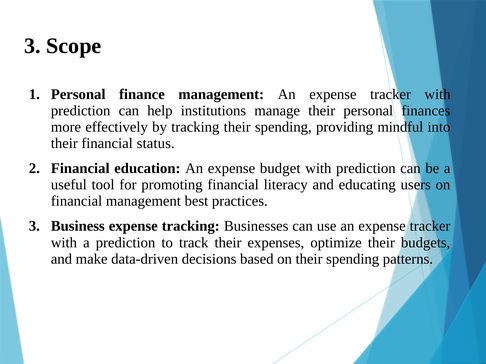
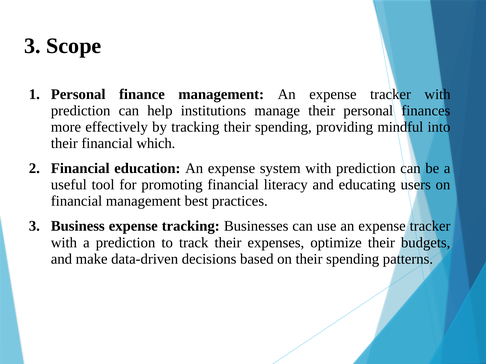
status: status -> which (156, 144)
budget: budget -> system (280, 169)
